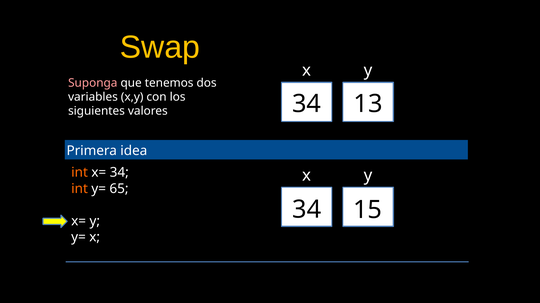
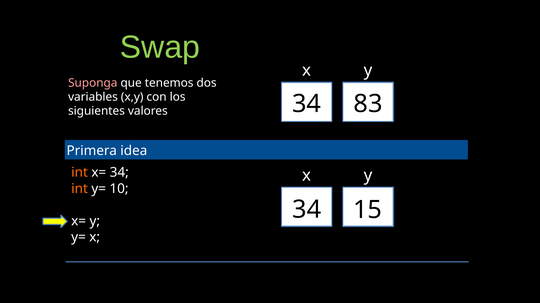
Swap colour: yellow -> light green (160, 47)
13: 13 -> 83 (368, 104)
65: 65 -> 10 (119, 189)
